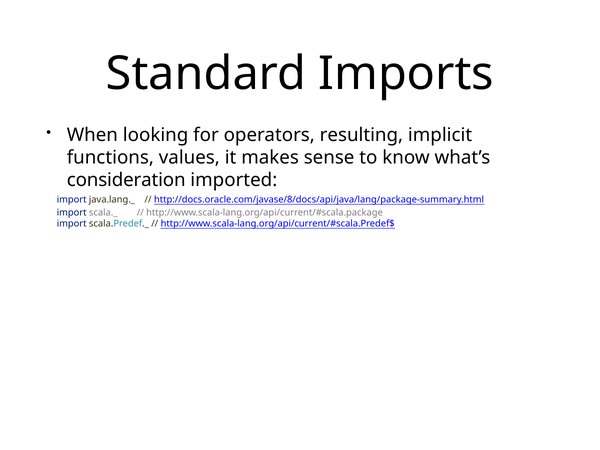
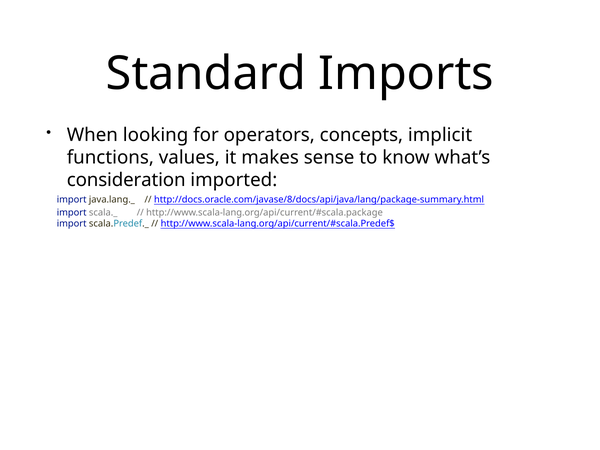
resulting: resulting -> concepts (361, 135)
